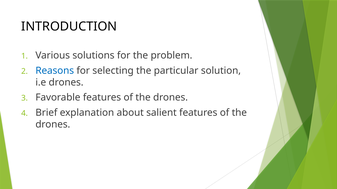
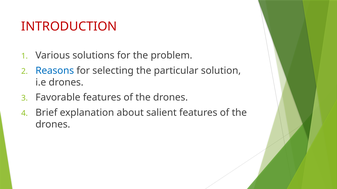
INTRODUCTION colour: black -> red (69, 27)
